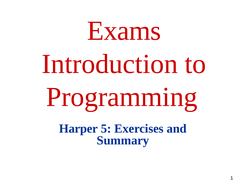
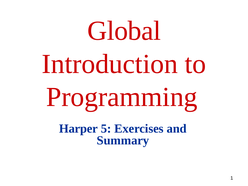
Exams: Exams -> Global (124, 31)
